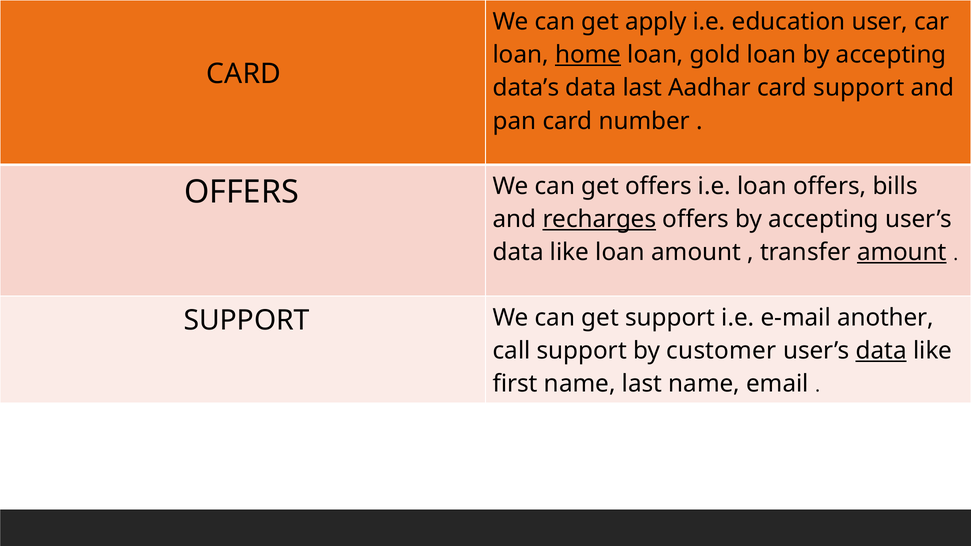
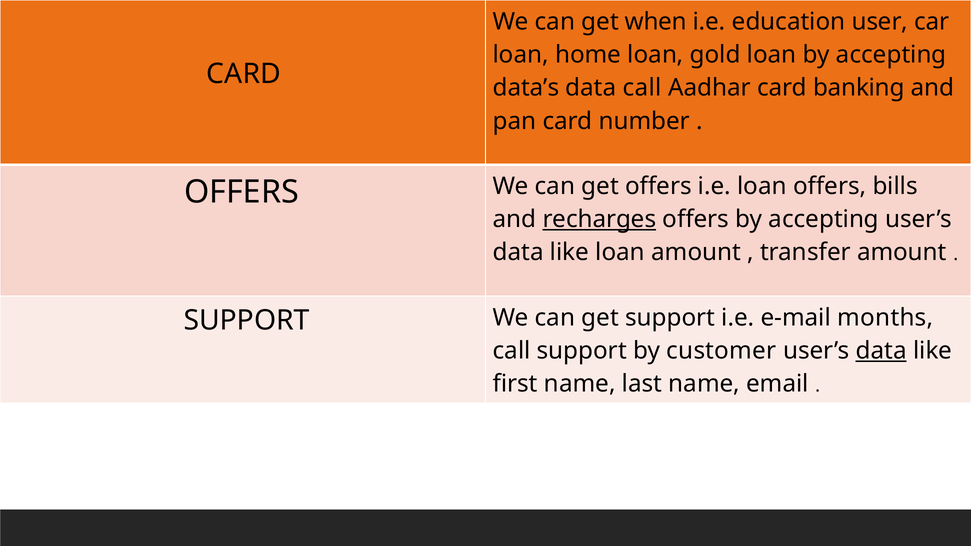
apply: apply -> when (656, 22)
home underline: present -> none (588, 55)
data last: last -> call (642, 88)
card support: support -> banking (859, 88)
amount underline: present -> none (902, 253)
another: another -> months (885, 318)
